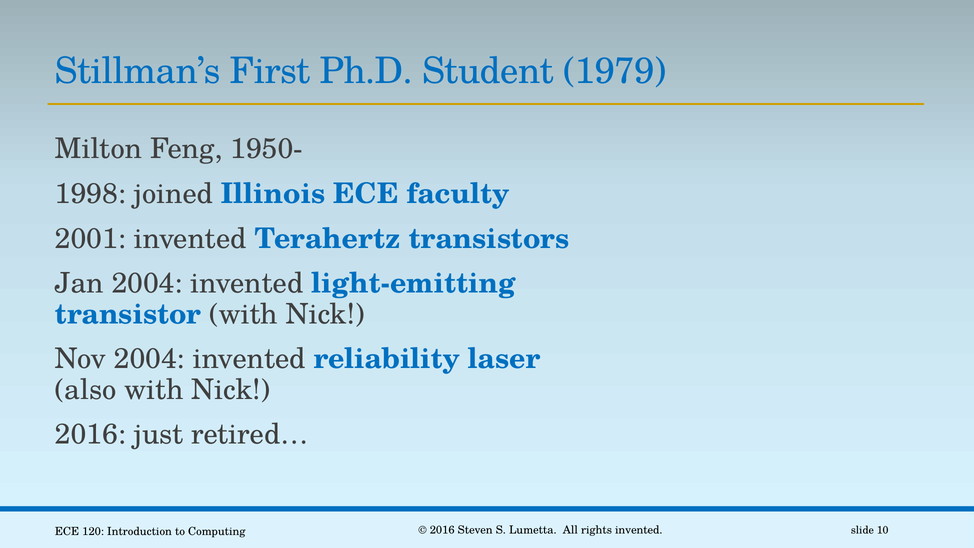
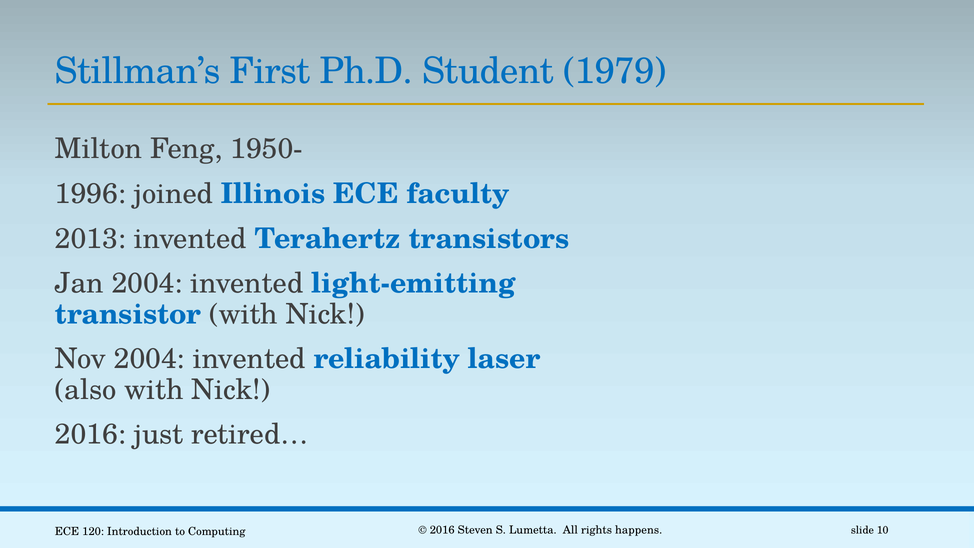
1998: 1998 -> 1996 (90, 194)
2001: 2001 -> 2013 (90, 239)
rights invented: invented -> happens (639, 530)
